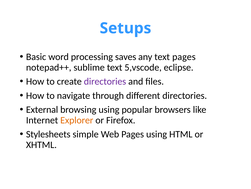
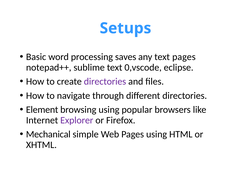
5,vscode: 5,vscode -> 0,vscode (143, 67)
External: External -> Element (42, 109)
Explorer colour: orange -> purple (77, 120)
Stylesheets: Stylesheets -> Mechanical (48, 134)
